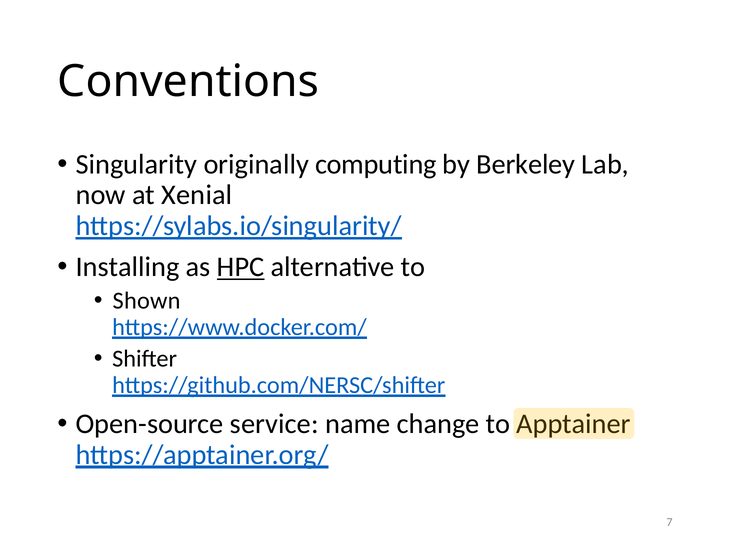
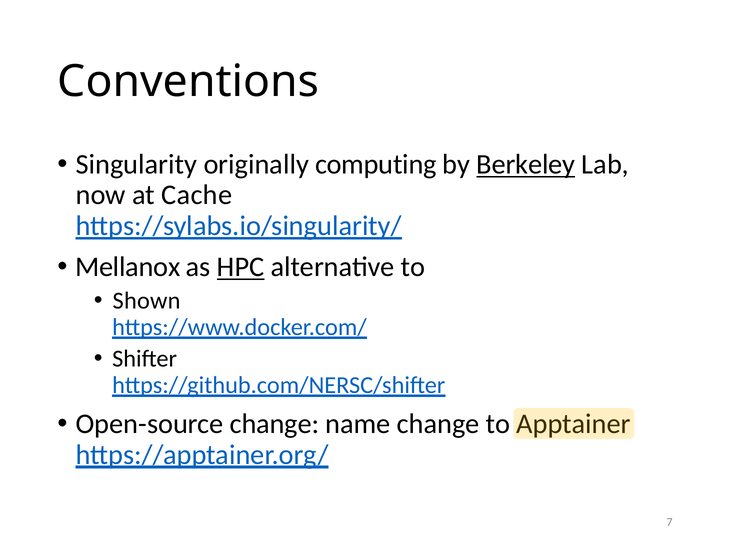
Berkeley underline: none -> present (526, 165)
Xenial: Xenial -> Cache (197, 195)
Installing: Installing -> Mellanox (128, 267)
Open-source service: service -> change (274, 424)
